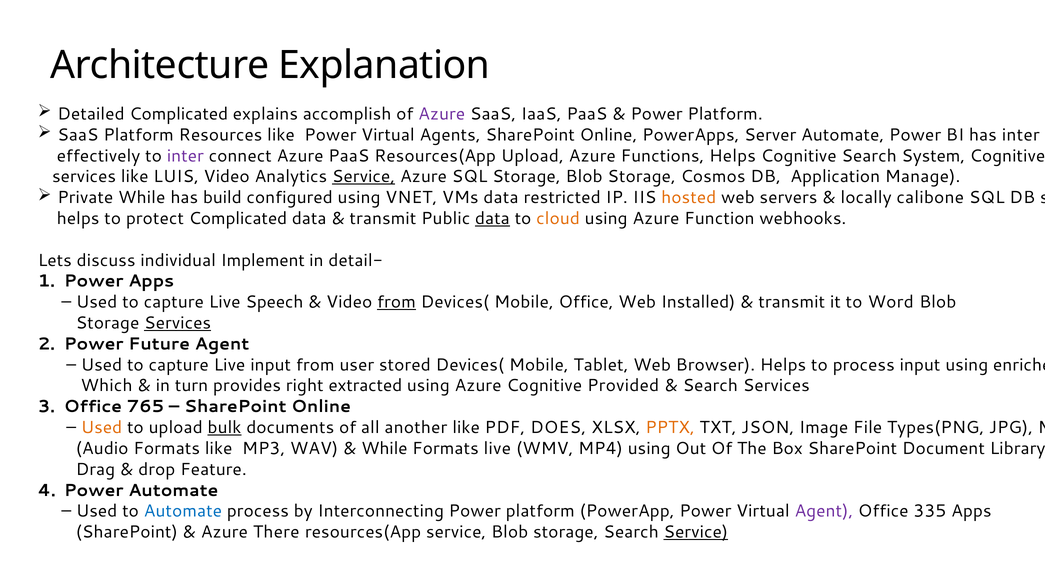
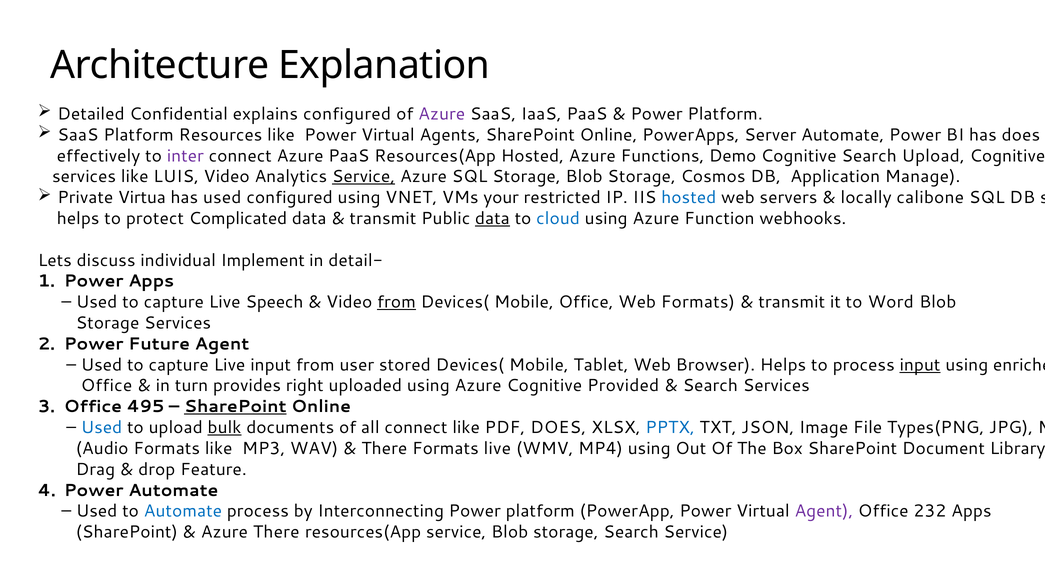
Detailed Complicated: Complicated -> Confidential (179, 114)
explains accomplish: accomplish -> configured (347, 114)
has inter: inter -> does (1021, 135)
Resources(App Upload: Upload -> Hosted (532, 156)
Functions Helps: Helps -> Demo (733, 156)
Search System: System -> Upload (933, 156)
Private While: While -> Virtua (142, 198)
has build: build -> used (222, 198)
VMs data: data -> your (501, 198)
hosted colour: orange -> blue (689, 198)
cloud colour: orange -> blue (558, 218)
Web Installed: Installed -> Formats (698, 302)
Services underline: present -> none (178, 323)
input underline: none -> present (920, 365)
Which: Which -> Office (107, 386)
extracted: extracted -> uploaded (365, 386)
765: 765 -> 495 (146, 407)
SharePoint underline: none -> present (235, 407)
Used colour: orange -> blue (101, 427)
all another: another -> connect (416, 427)
PPTX colour: orange -> blue (670, 427)
While: While -> There (384, 448)
335: 335 -> 232 (930, 511)
Service underline: present -> none (696, 532)
